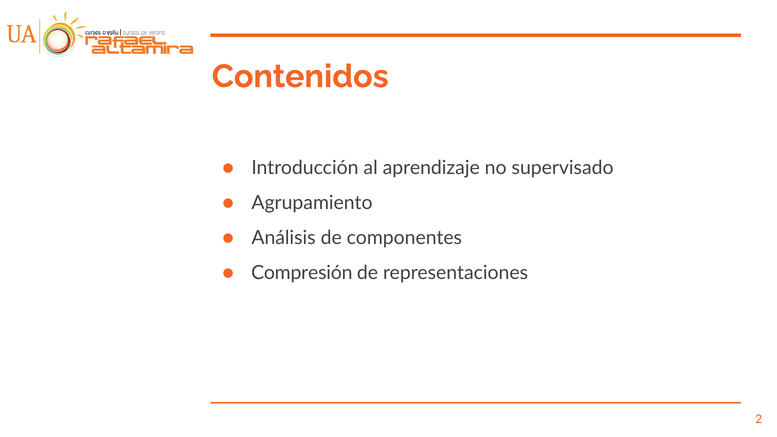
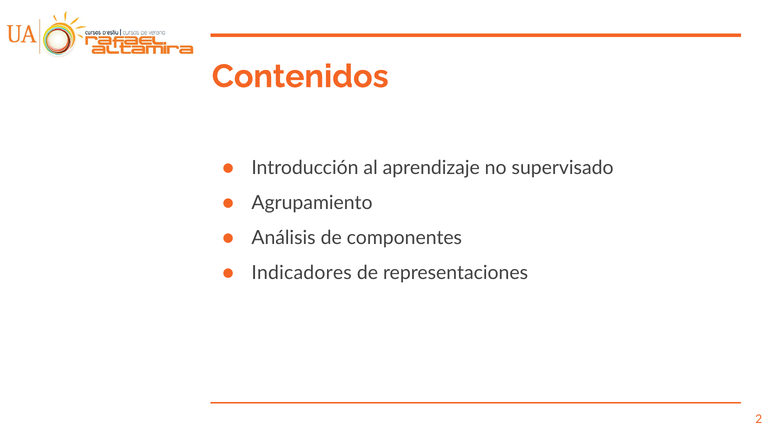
Compresión: Compresión -> Indicadores (302, 273)
